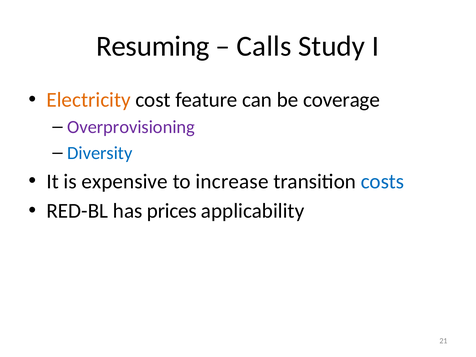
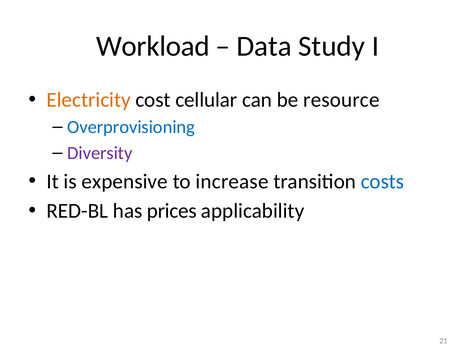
Resuming: Resuming -> Workload (153, 46)
Calls: Calls -> Data (264, 46)
feature: feature -> cellular (206, 100)
coverage: coverage -> resource (341, 100)
Overprovisioning colour: purple -> blue (131, 127)
Diversity colour: blue -> purple (100, 153)
